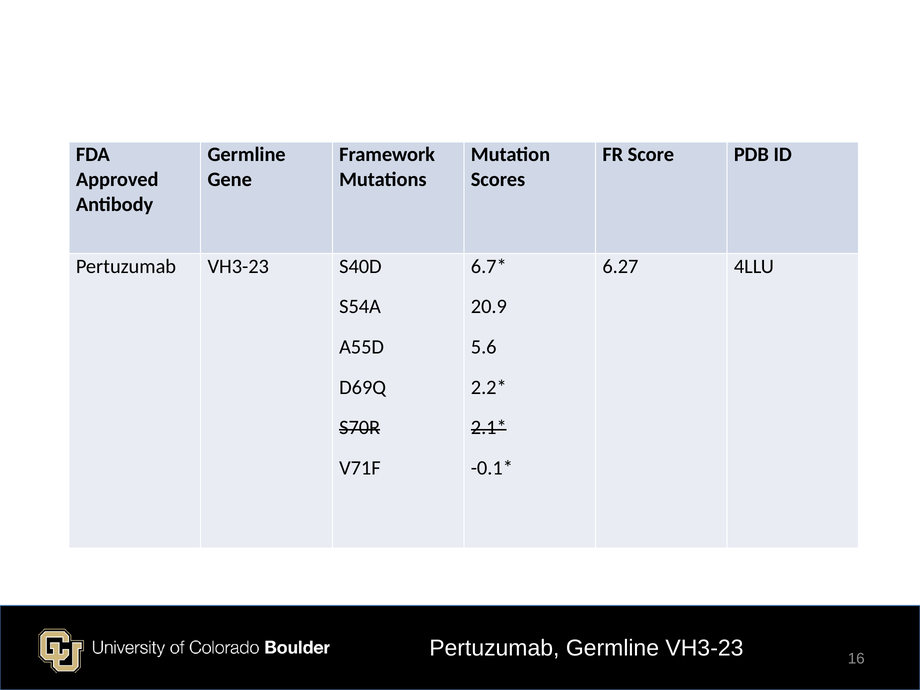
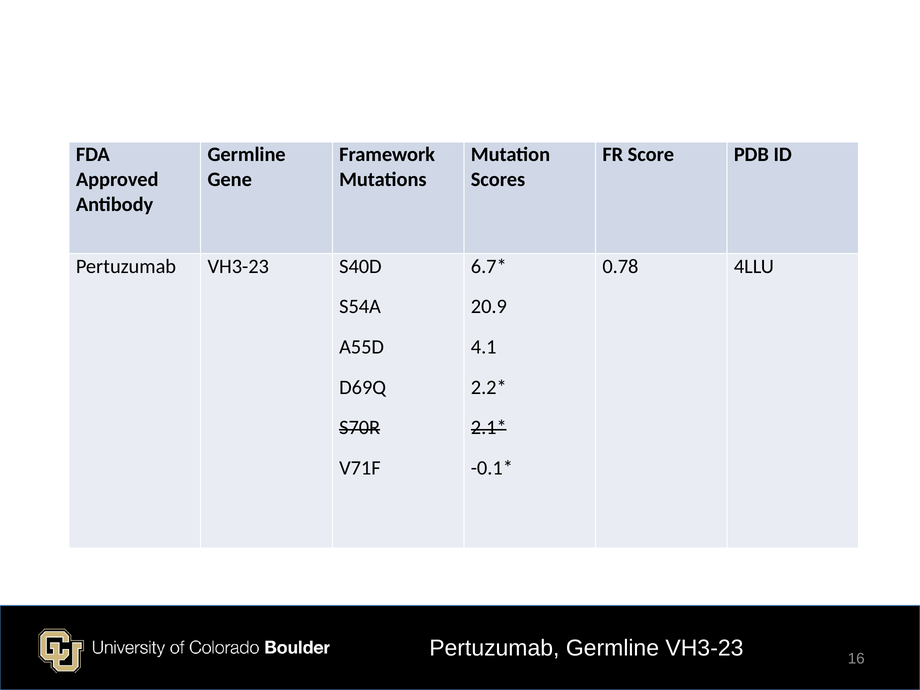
6.27: 6.27 -> 0.78 (620, 266)
5.6: 5.6 -> 4.1 (484, 347)
